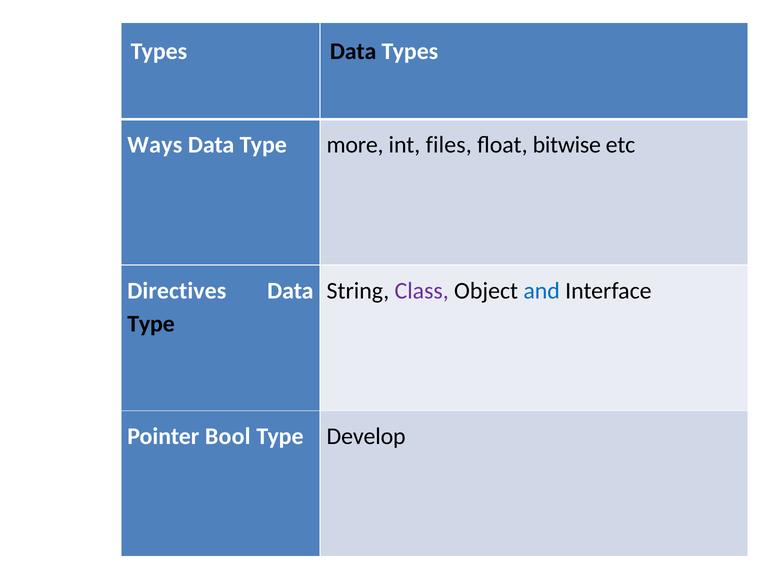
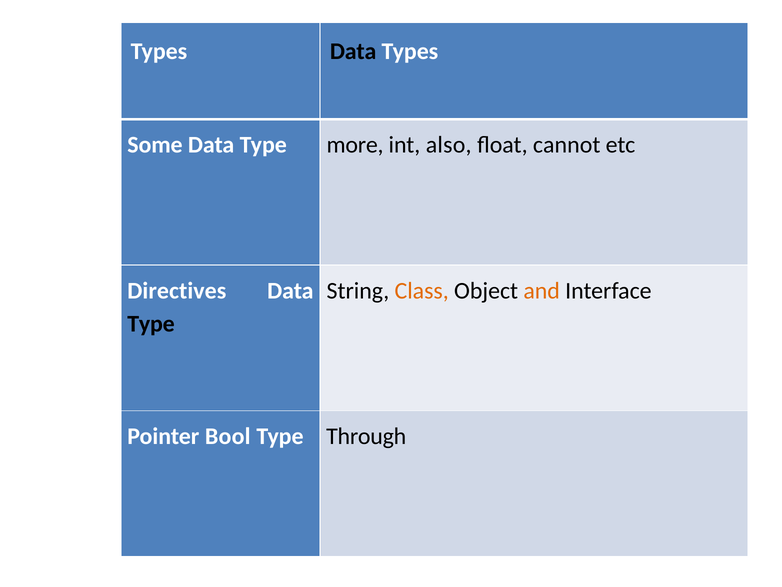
Ways: Ways -> Some (155, 145)
files: files -> also (449, 145)
bitwise: bitwise -> cannot (567, 145)
Class colour: purple -> orange (422, 290)
and colour: blue -> orange (542, 290)
Develop: Develop -> Through (366, 436)
